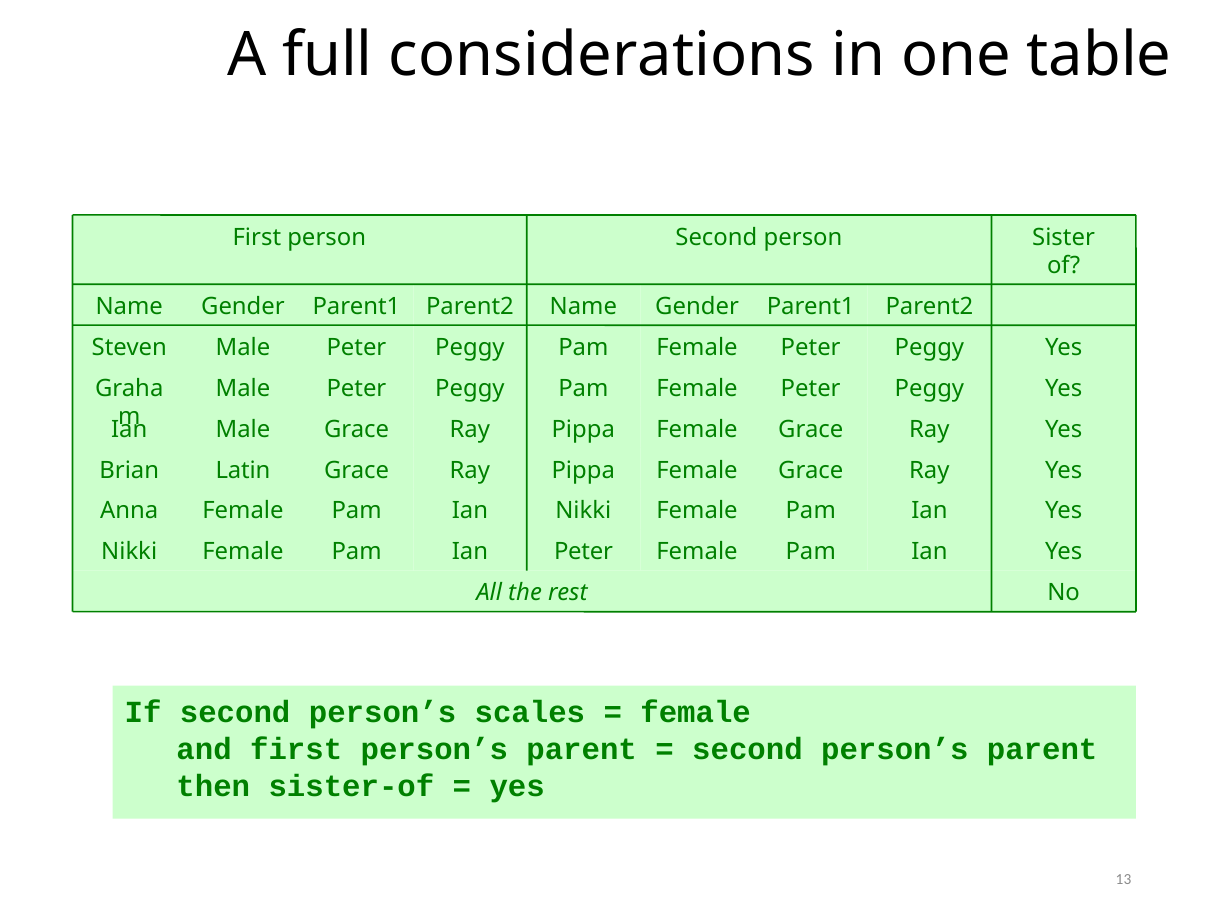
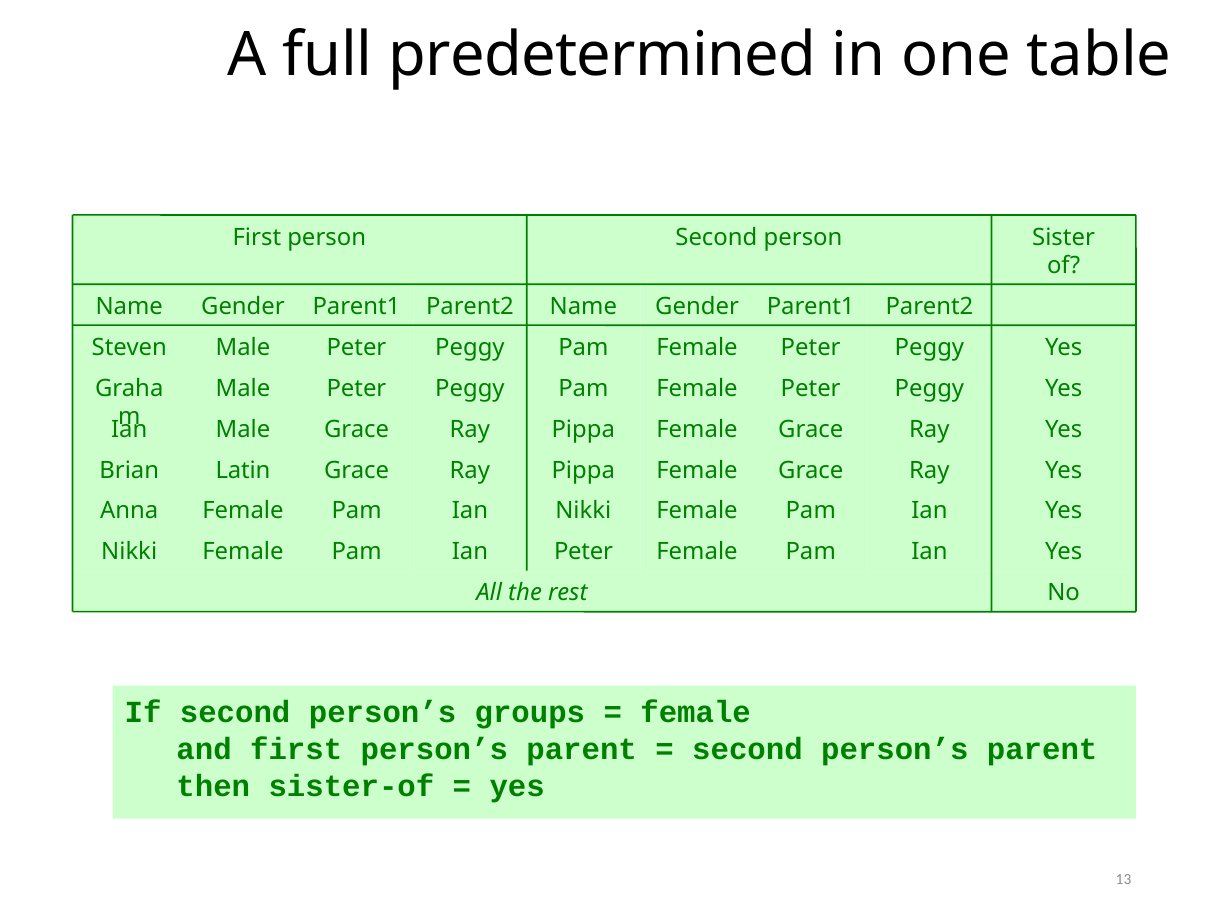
considerations: considerations -> predetermined (602, 55)
scales: scales -> groups (530, 713)
